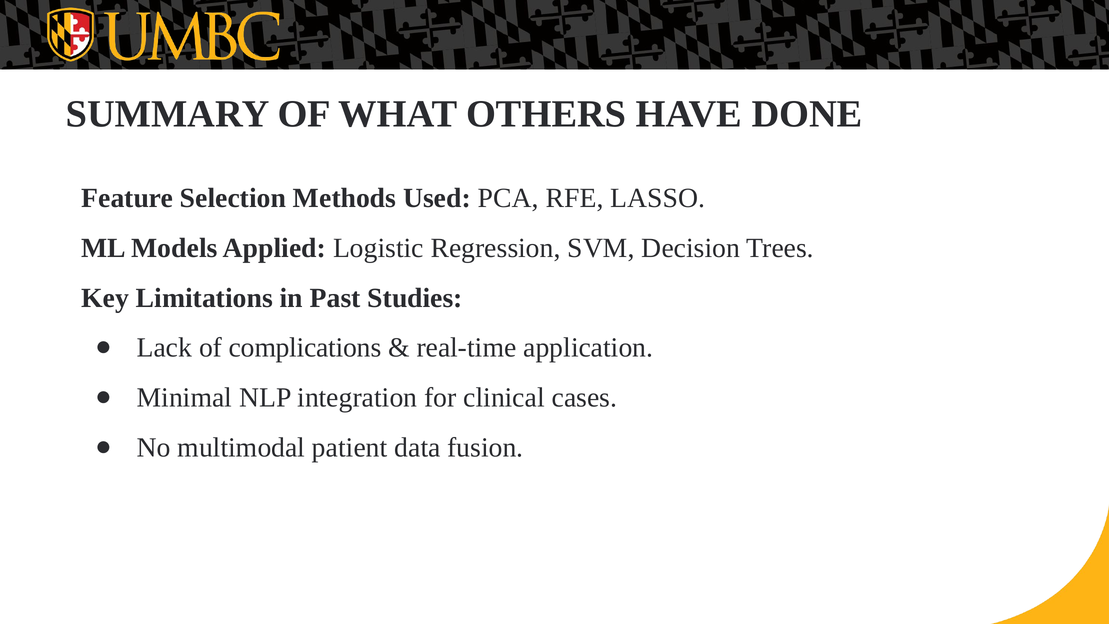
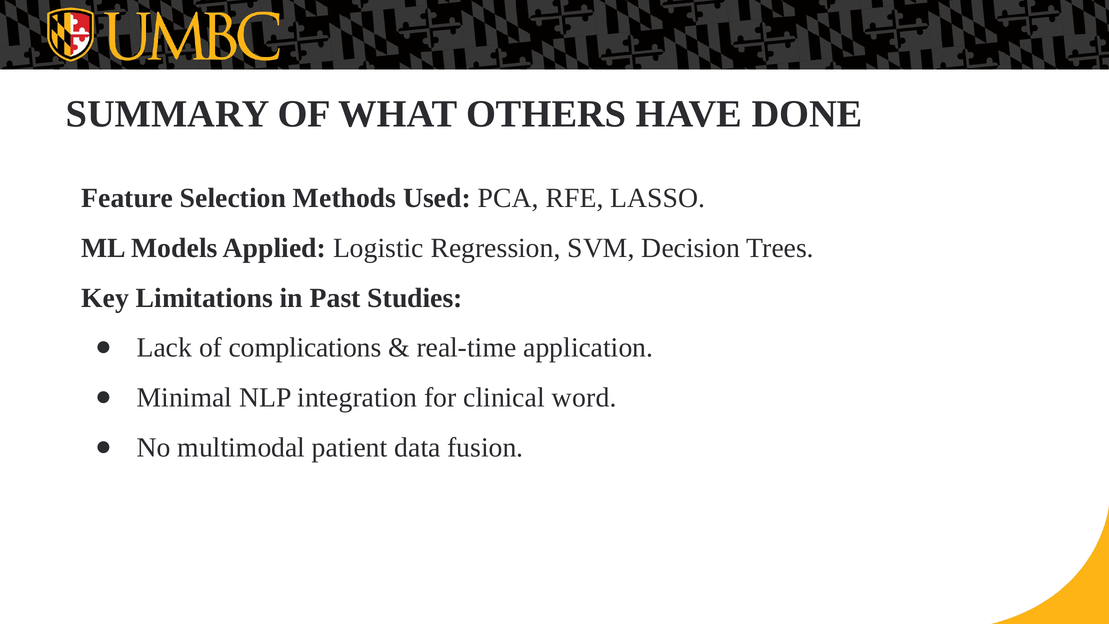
cases: cases -> word (584, 398)
